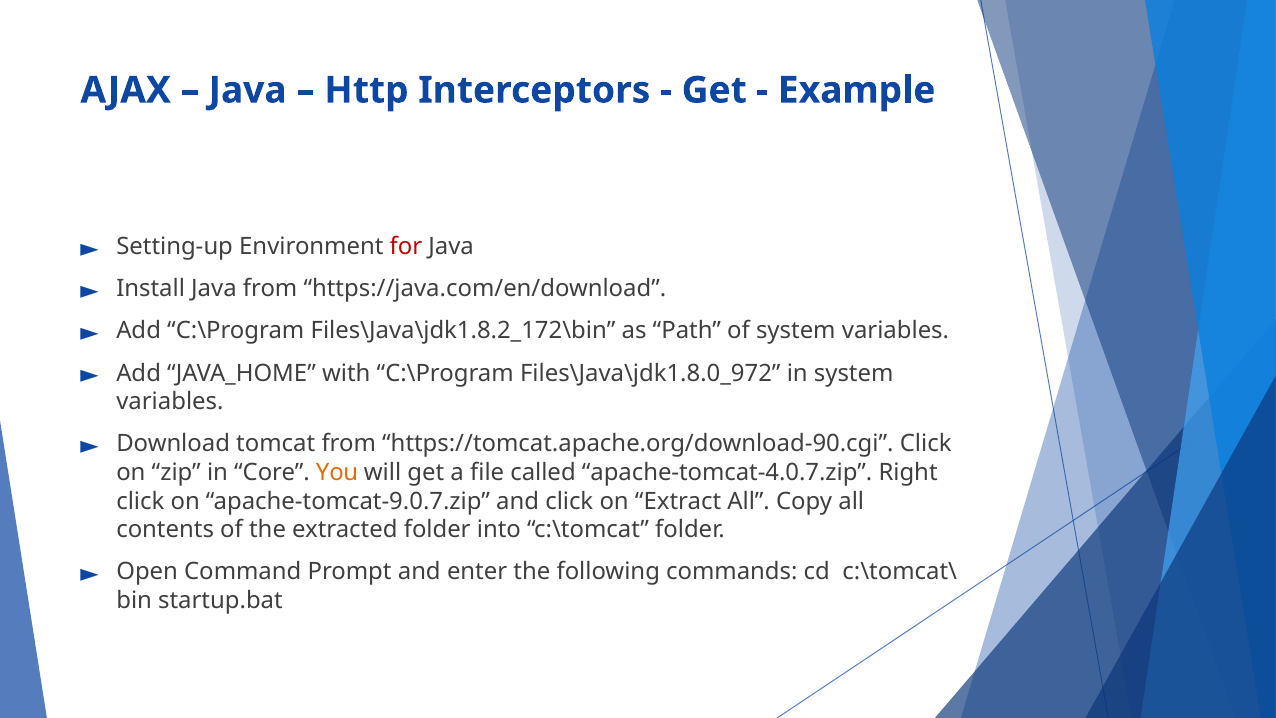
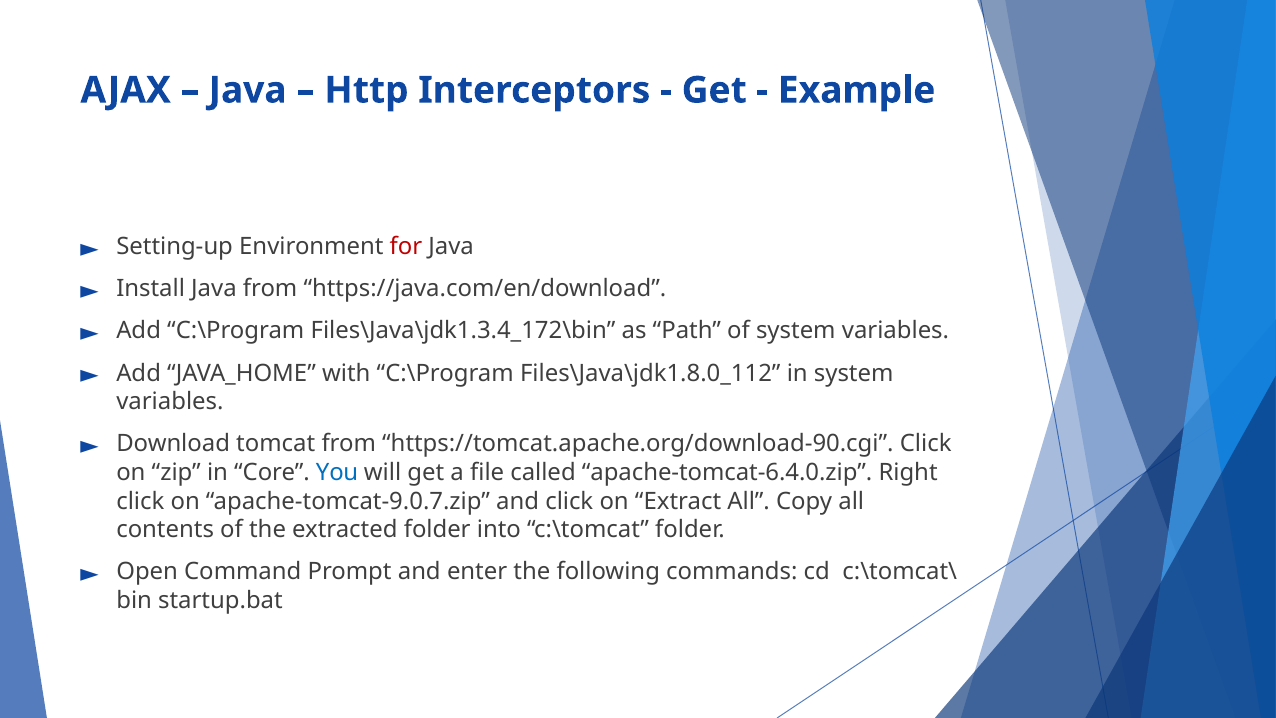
Files\Java\jdk1.8.2_172\bin: Files\Java\jdk1.8.2_172\bin -> Files\Java\jdk1.3.4_172\bin (463, 331)
Files\Java\jdk1.8.0_972: Files\Java\jdk1.8.0_972 -> Files\Java\jdk1.8.0_112 (650, 373)
You colour: orange -> blue (337, 472)
apache-tomcat-4.0.7.zip: apache-tomcat-4.0.7.zip -> apache-tomcat-6.4.0.zip (727, 472)
